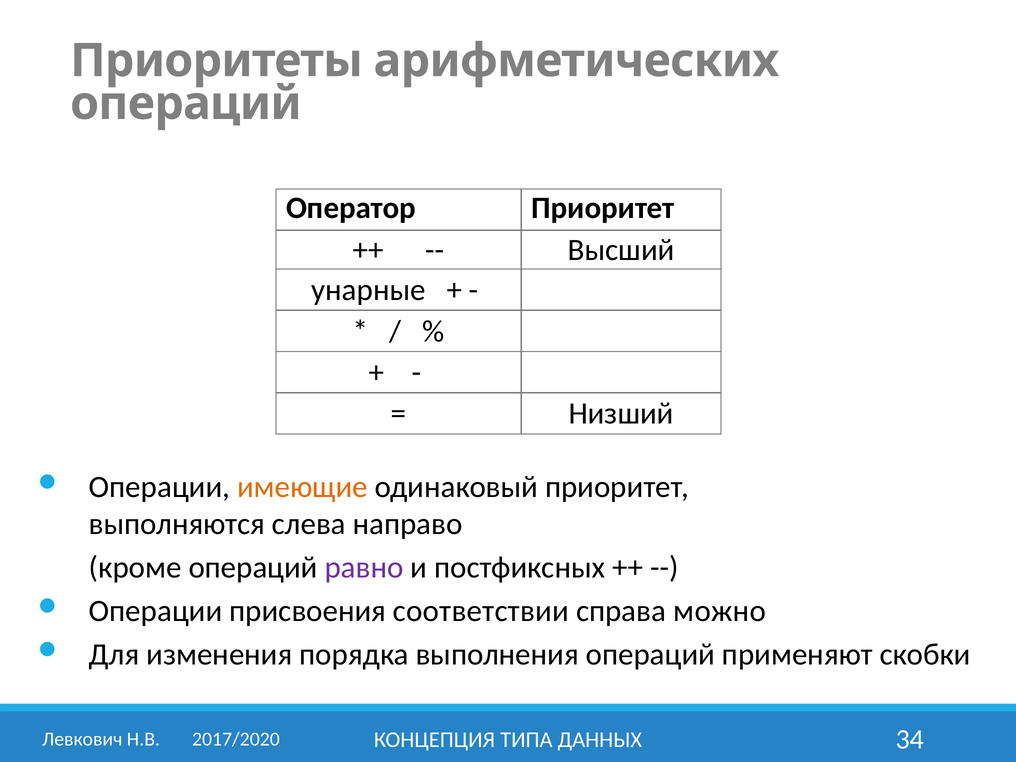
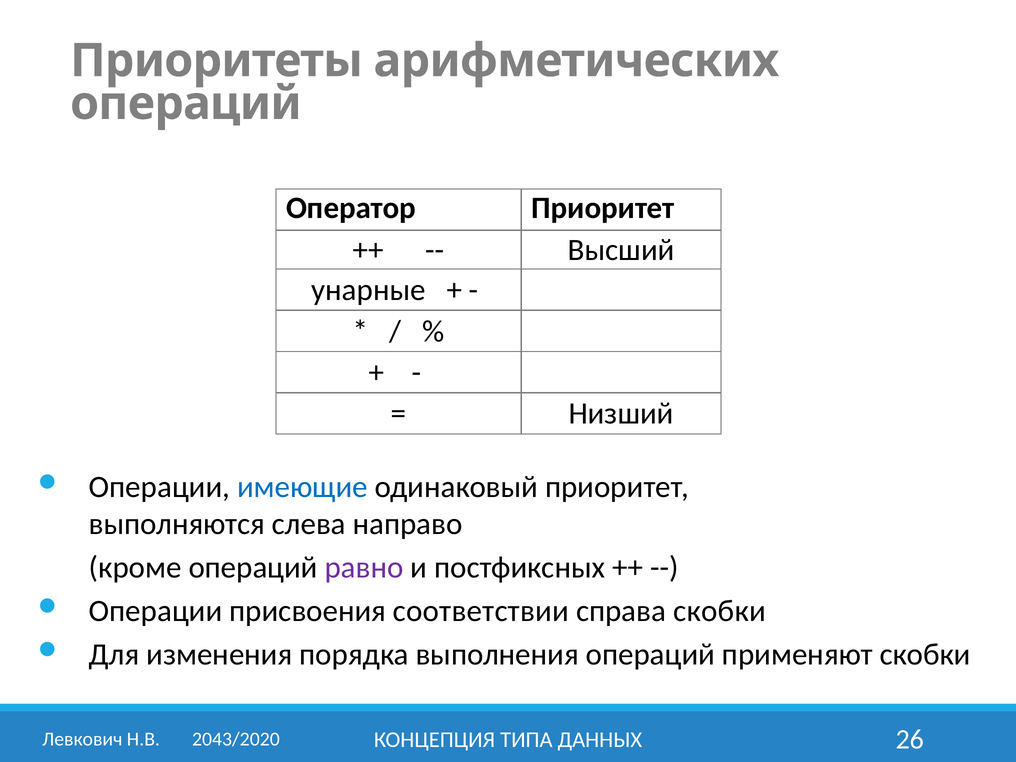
имеющие colour: orange -> blue (302, 487)
справа можно: можно -> скобки (720, 611)
34: 34 -> 26 (910, 740)
2017/2020: 2017/2020 -> 2043/2020 (236, 739)
